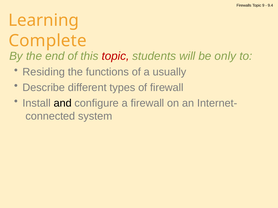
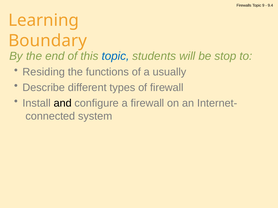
Complete: Complete -> Boundary (48, 41)
topic colour: red -> blue (115, 56)
only: only -> stop (225, 56)
